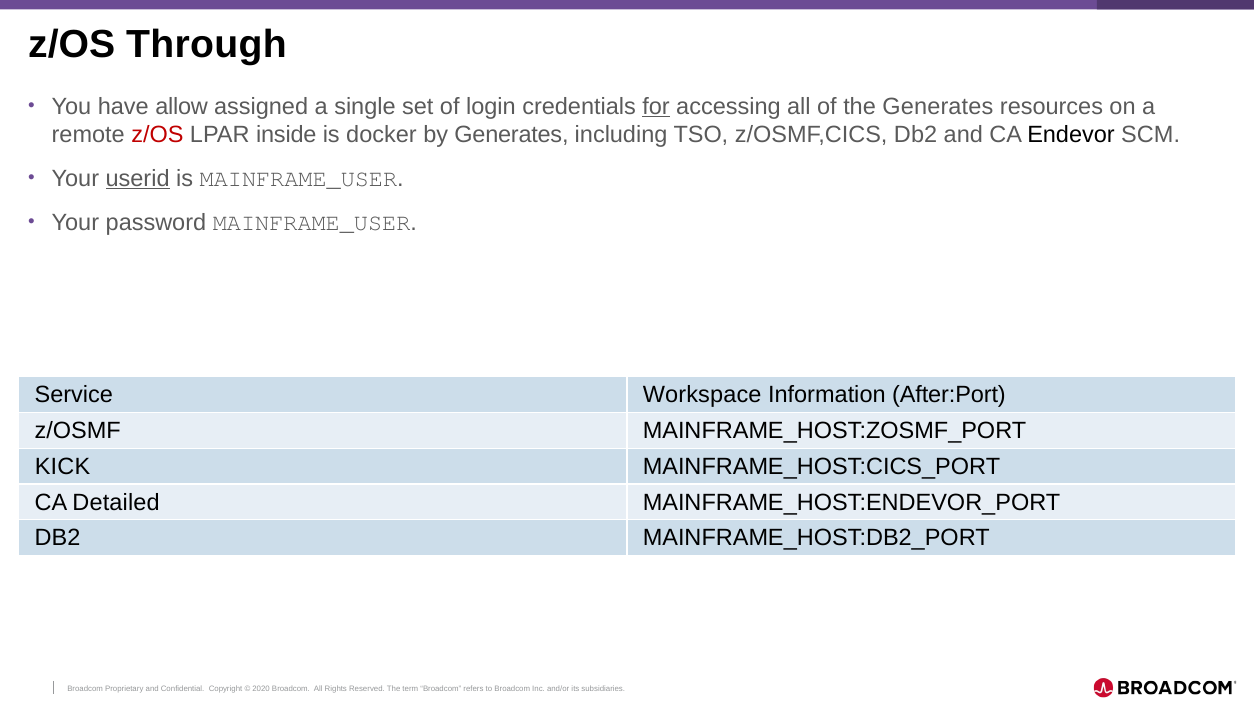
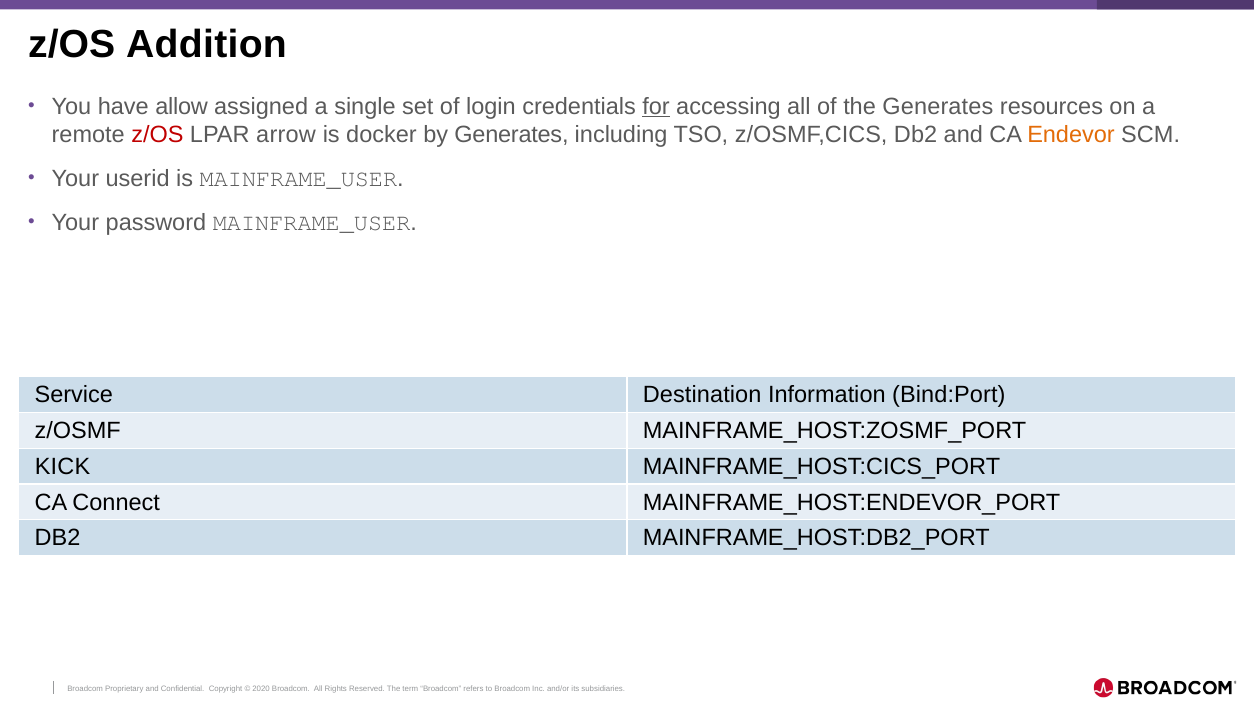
Through: Through -> Addition (206, 44)
inside: inside -> arrow (286, 135)
Endevor colour: black -> orange (1071, 135)
userid underline: present -> none (138, 179)
Workspace: Workspace -> Destination (702, 395)
After:Port: After:Port -> Bind:Port (949, 395)
Detailed: Detailed -> Connect (116, 503)
